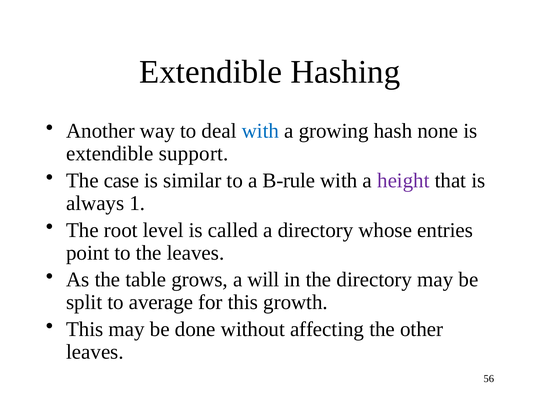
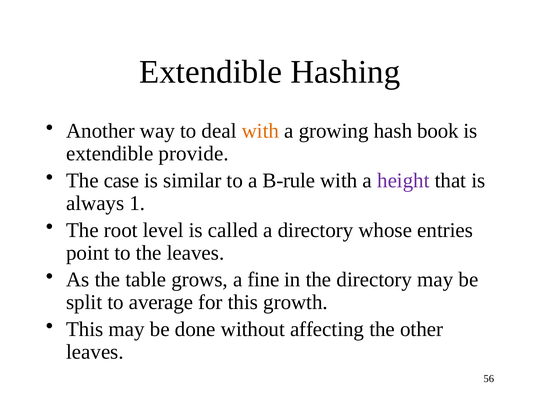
with colour: blue -> orange (260, 131)
none: none -> book (438, 131)
support: support -> provide (194, 154)
will: will -> fine (263, 280)
